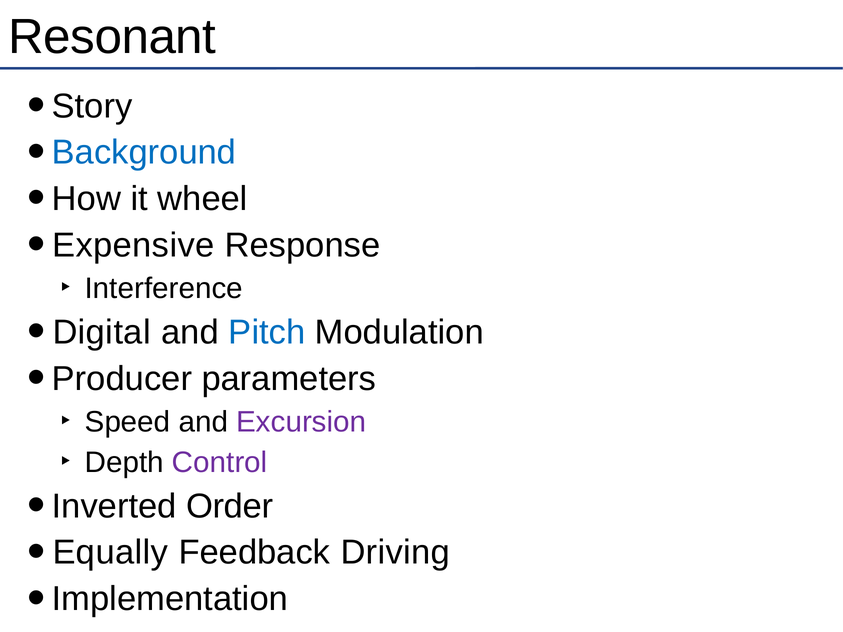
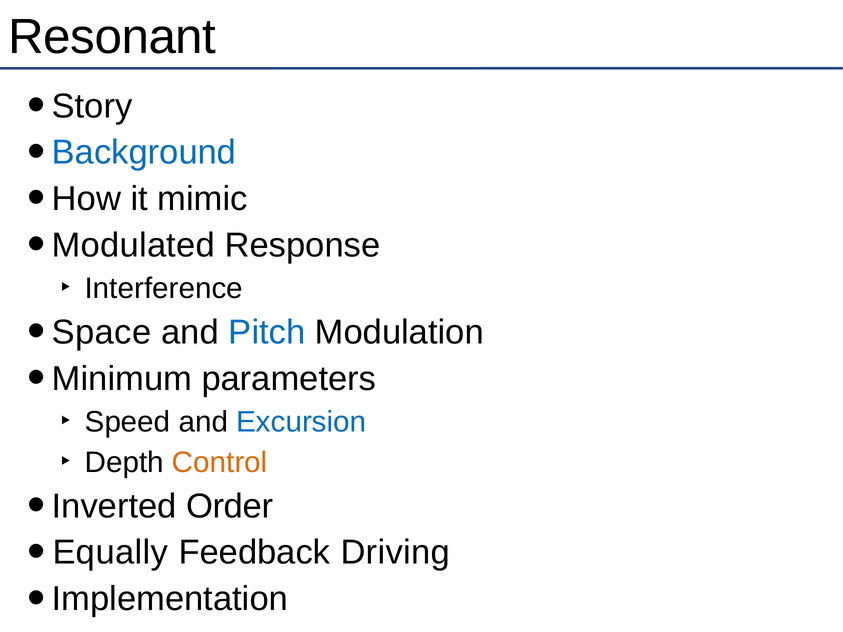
wheel: wheel -> mimic (203, 199)
Expensive: Expensive -> Modulated (133, 245)
Digital: Digital -> Space (102, 332)
Producer: Producer -> Minimum (122, 379)
Excursion colour: purple -> blue (301, 422)
Control colour: purple -> orange (220, 463)
